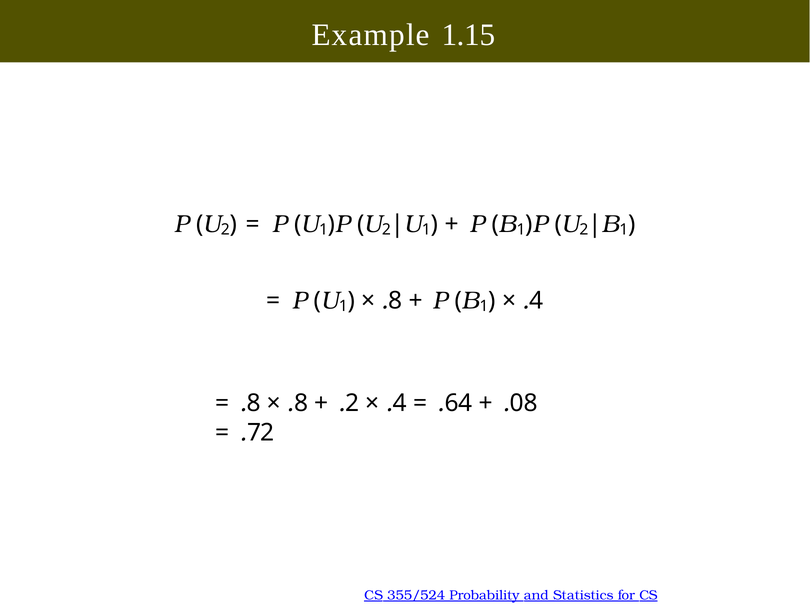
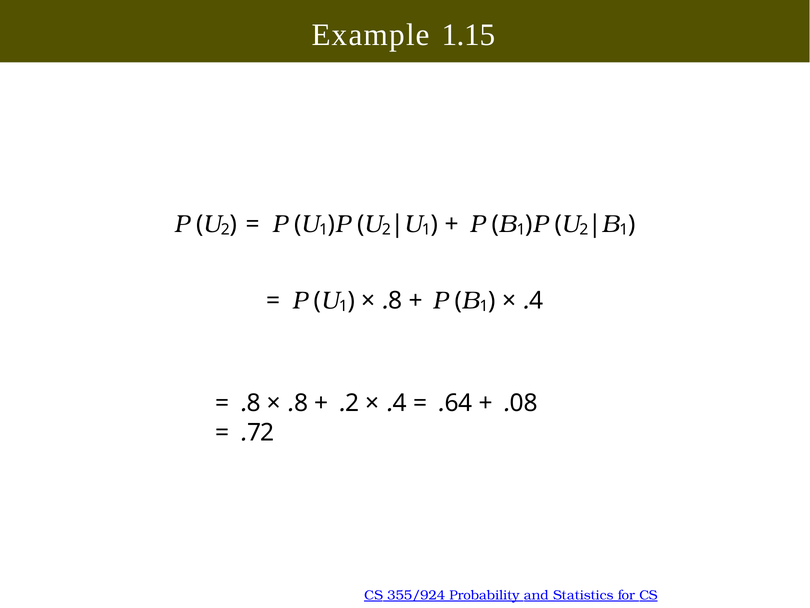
355/524: 355/524 -> 355/924 (416, 595)
